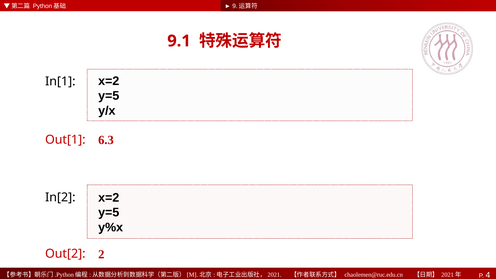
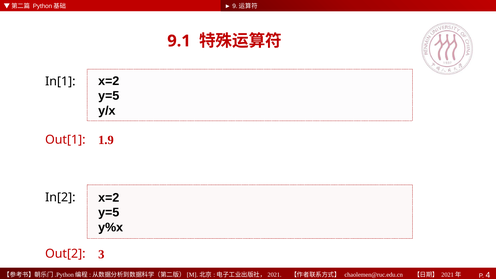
6.3: 6.3 -> 1.9 (106, 140)
2: 2 -> 3 (101, 254)
